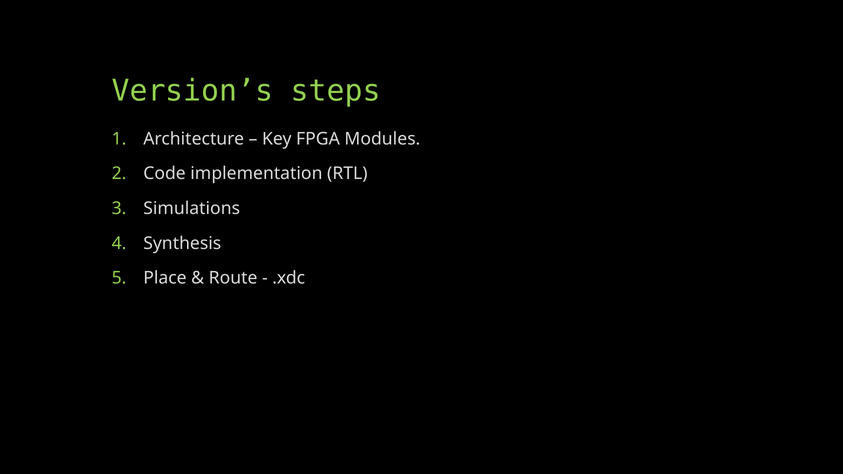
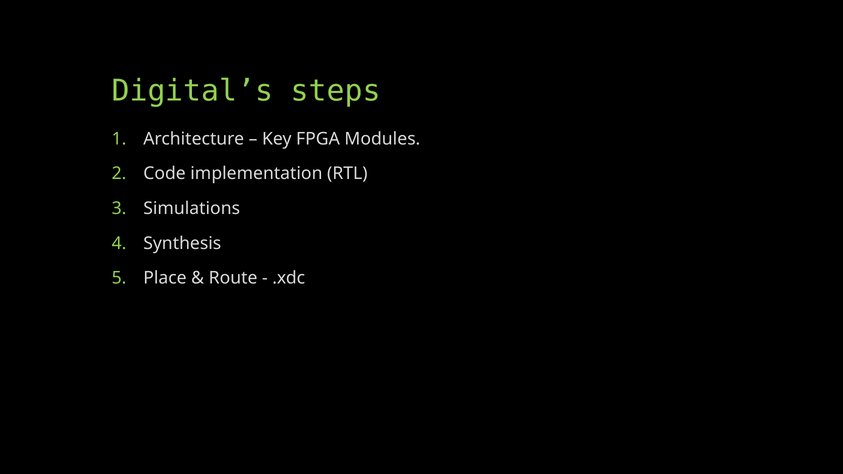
Version’s: Version’s -> Digital’s (192, 91)
